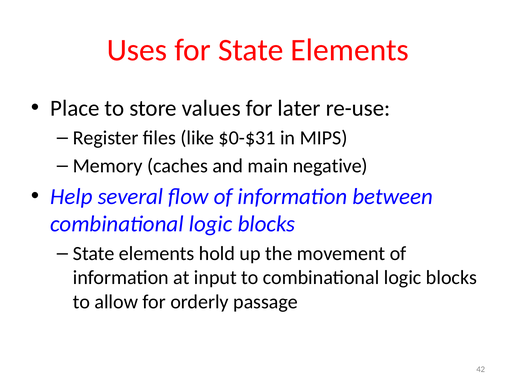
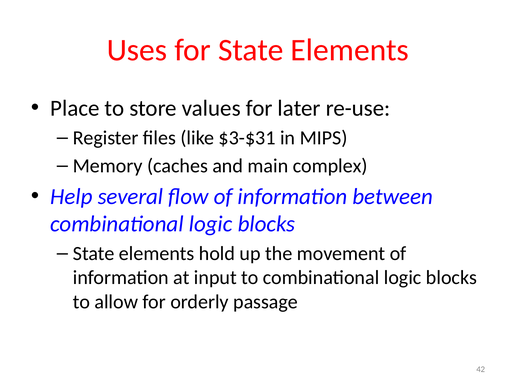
$0-$31: $0-$31 -> $3-$31 (247, 138)
negative: negative -> complex (330, 166)
